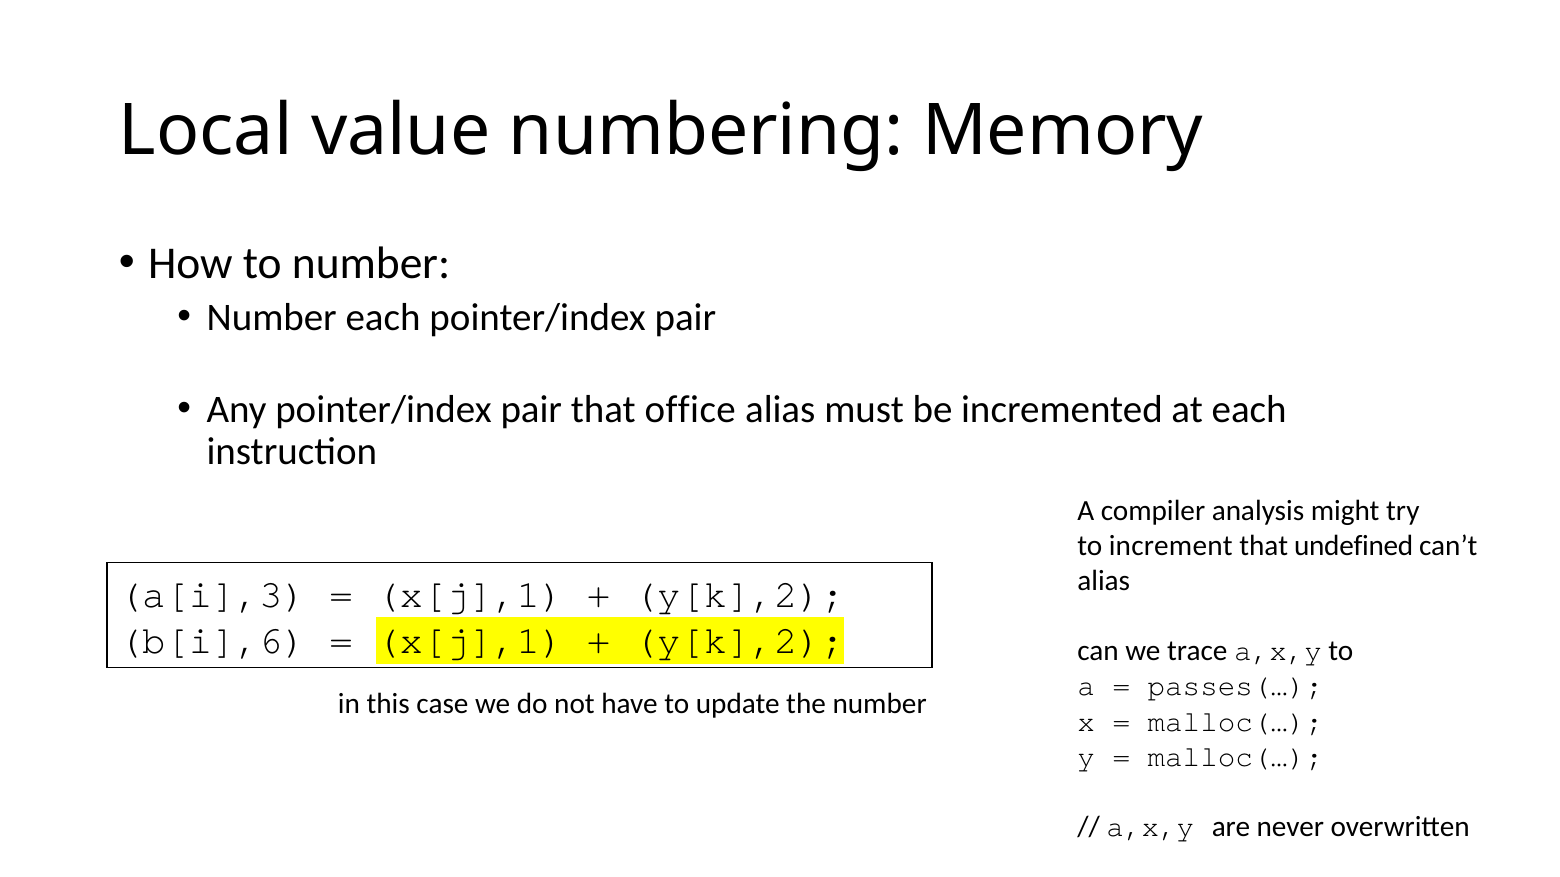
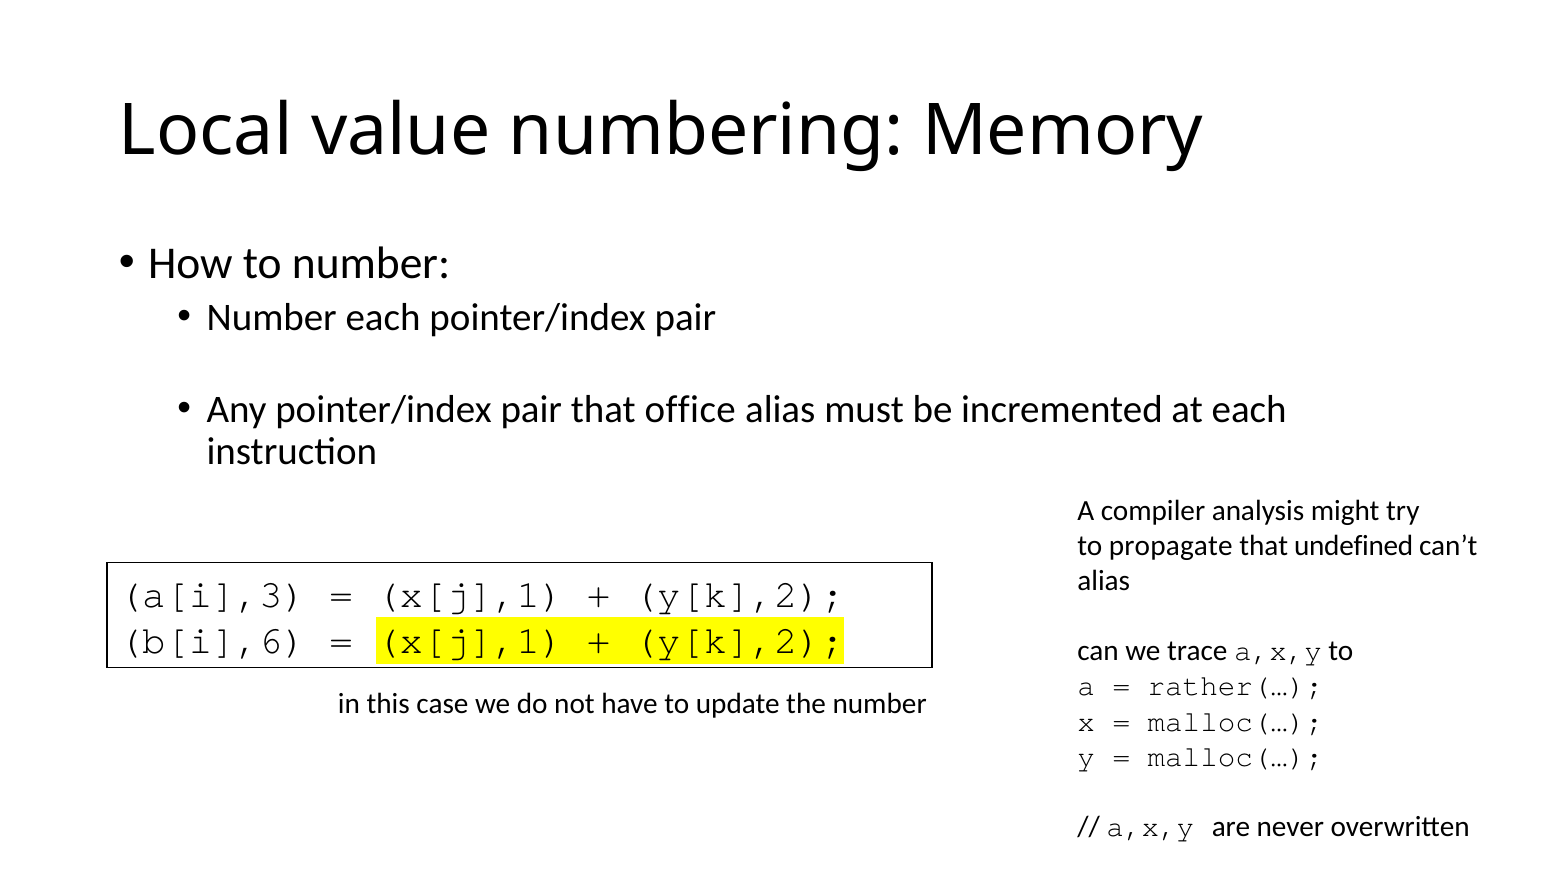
increment: increment -> propagate (1171, 546)
passes(…: passes(… -> rather(… (1235, 687)
